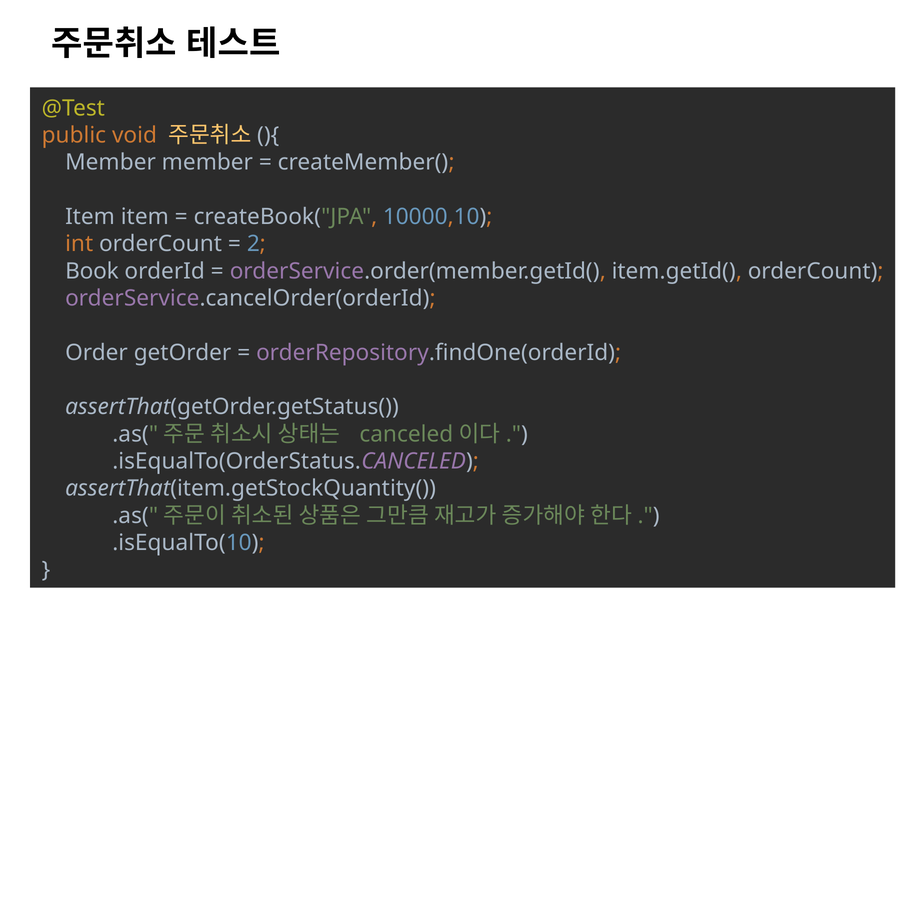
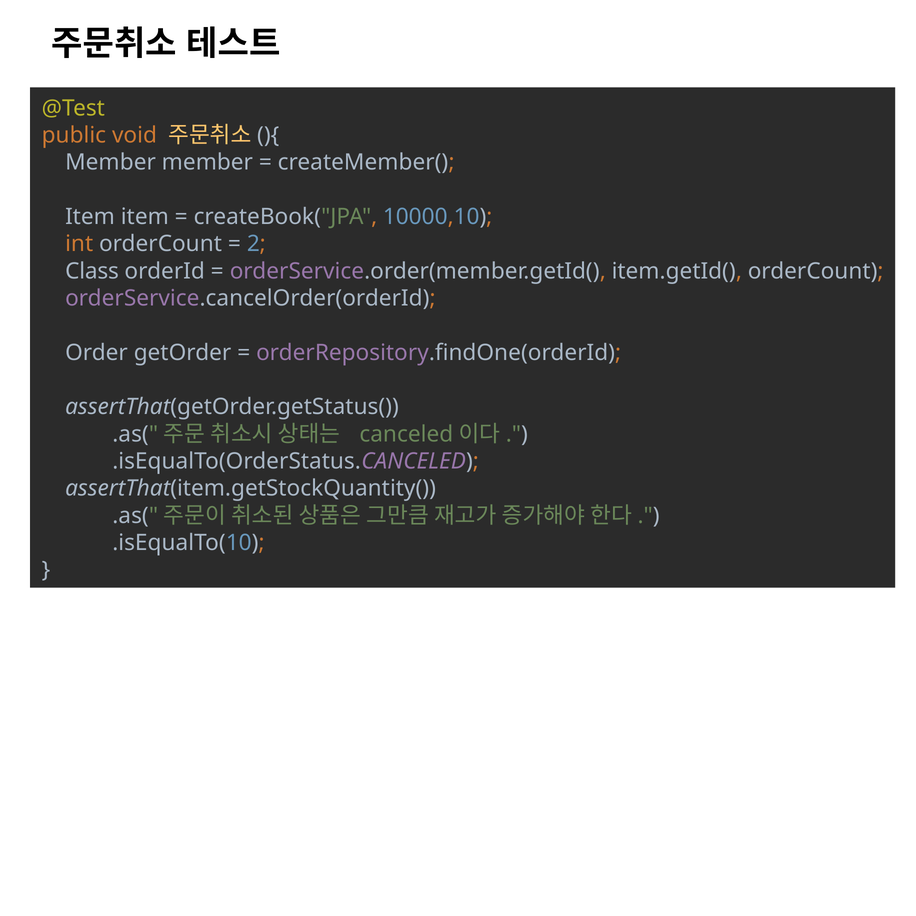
Book: Book -> Class (92, 271)
